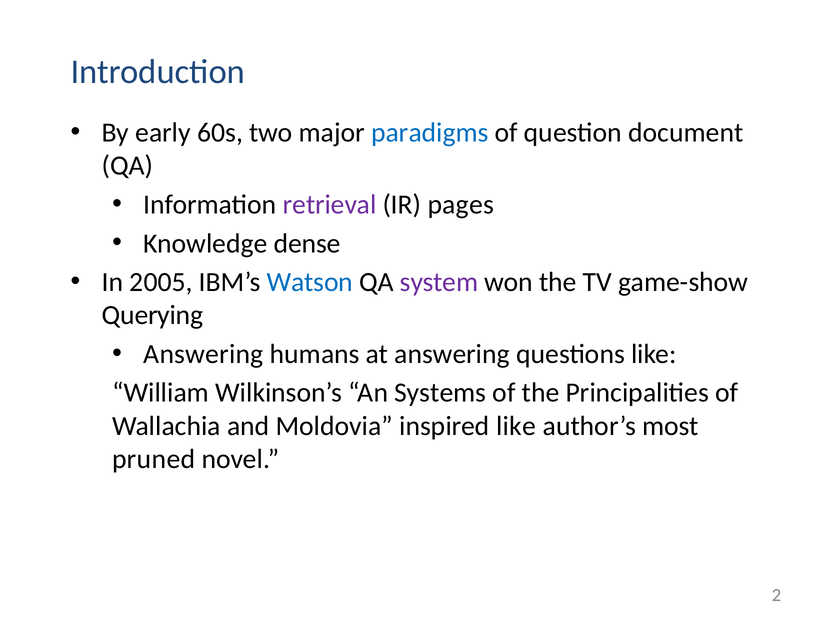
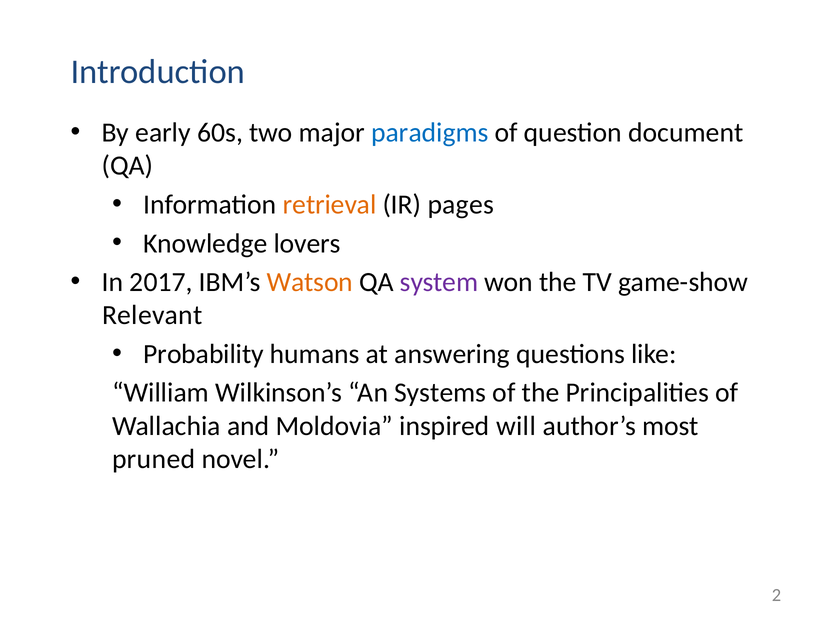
retrieval colour: purple -> orange (330, 205)
dense: dense -> lovers (307, 243)
2005: 2005 -> 2017 (161, 282)
Watson colour: blue -> orange (310, 282)
Querying: Querying -> Relevant (152, 315)
Answering: Answering -> Probability (204, 354)
inspired like: like -> will (516, 426)
